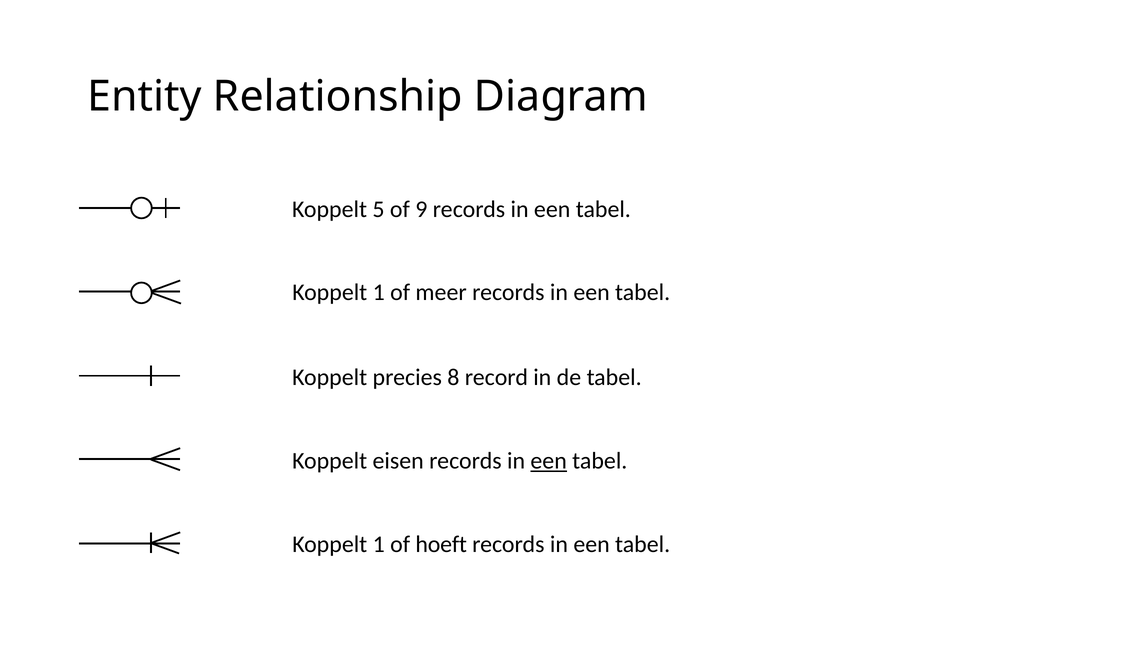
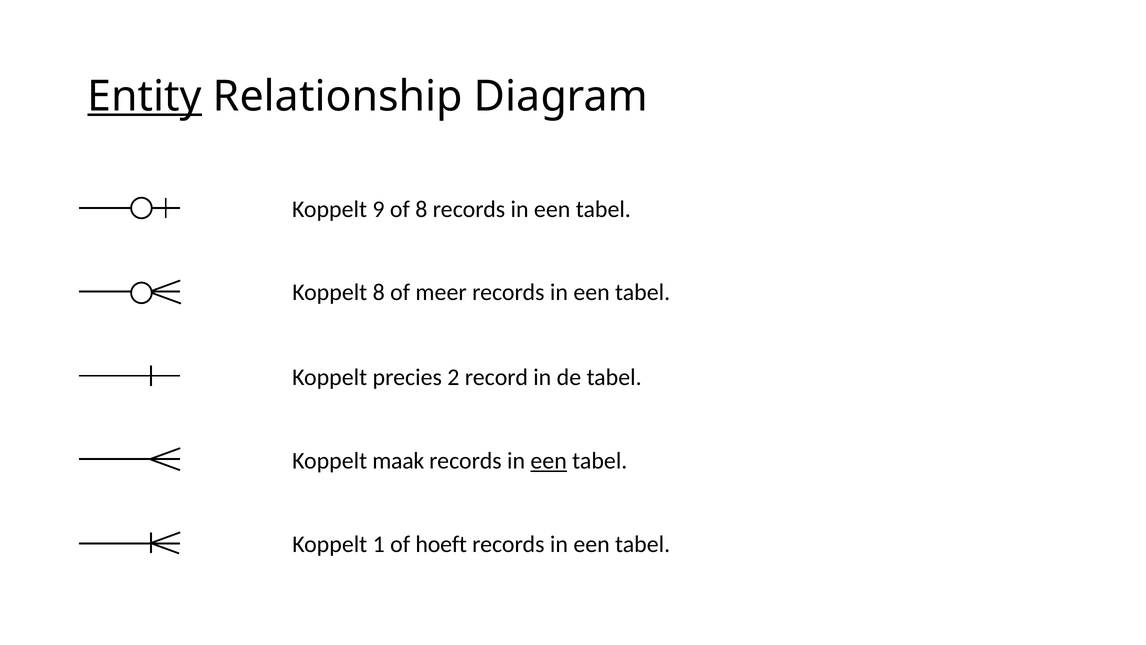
Entity underline: none -> present (145, 96)
5: 5 -> 9 (379, 209)
of 9: 9 -> 8 (421, 209)
1: 1 -> 8 (379, 292)
8: 8 -> 2 (453, 377)
eisen: eisen -> maak (398, 461)
